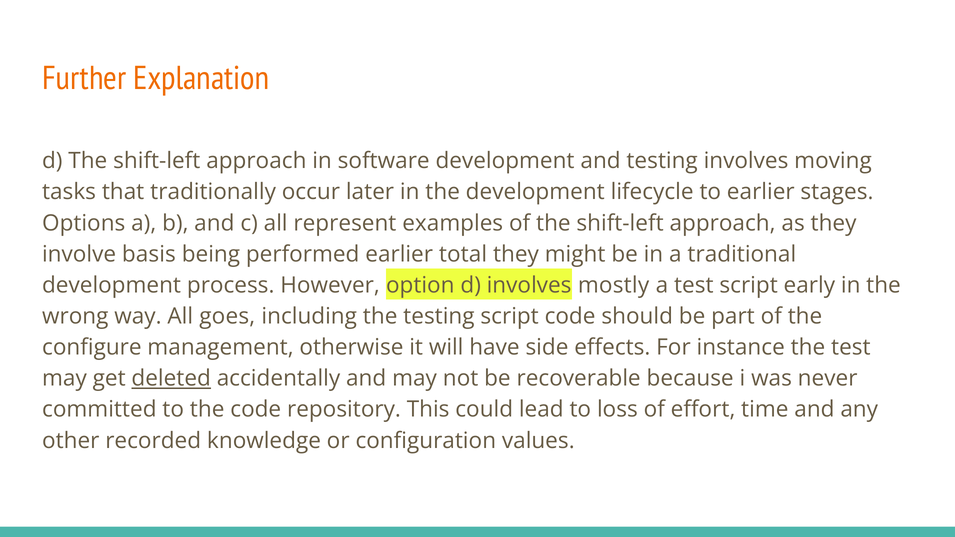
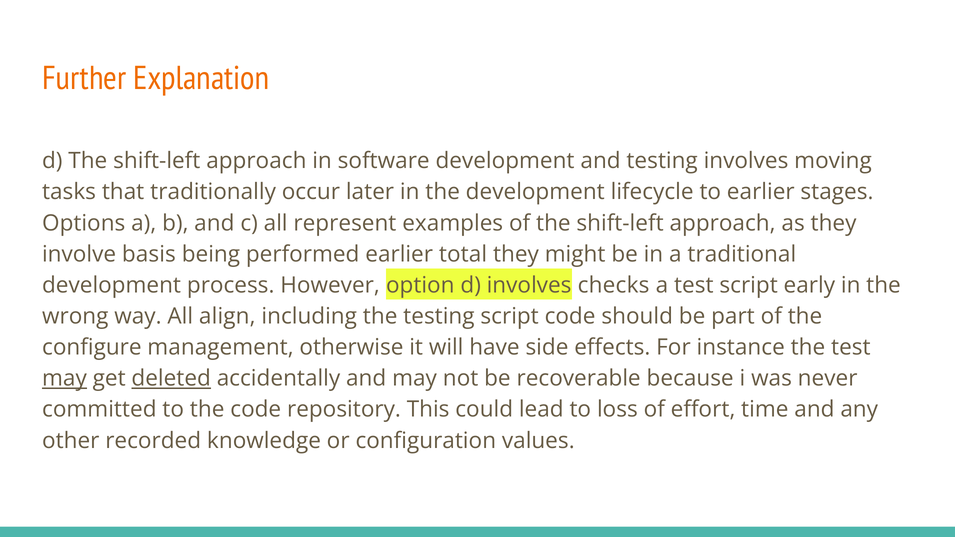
mostly: mostly -> checks (614, 285)
goes: goes -> align (227, 316)
may underline: none -> present (64, 379)
